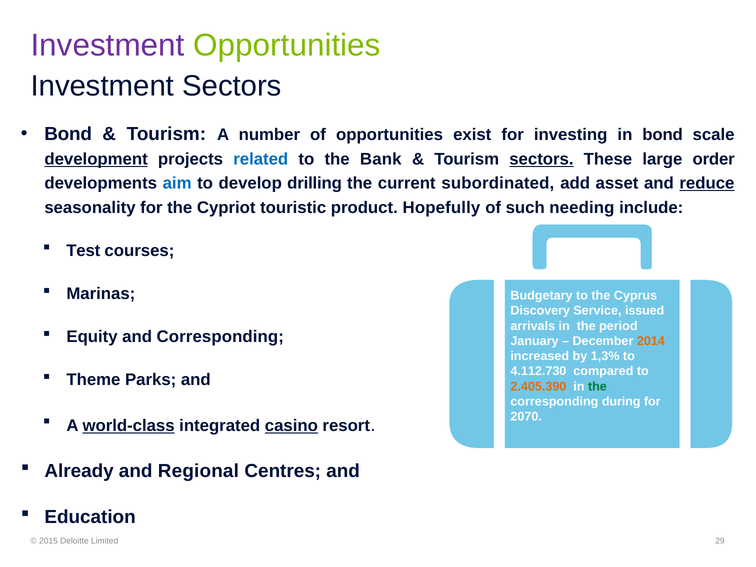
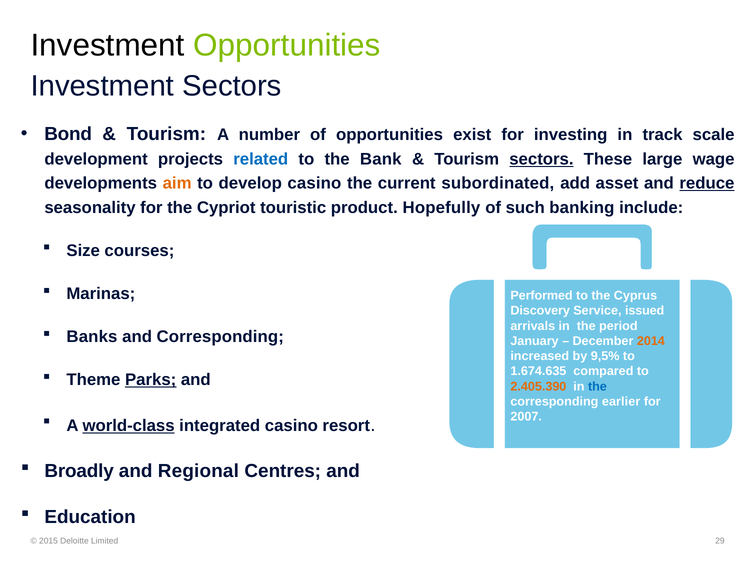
Investment colour: purple -> black (108, 46)
in bond: bond -> track (663, 135)
development underline: present -> none (96, 159)
order: order -> wage (714, 159)
aim colour: blue -> orange (177, 183)
develop drilling: drilling -> casino (314, 183)
needing: needing -> banking (582, 208)
Test: Test -> Size (83, 251)
Budgetary: Budgetary -> Performed (542, 296)
Equity: Equity -> Banks (92, 337)
1,3%: 1,3% -> 9,5% (605, 356)
4.112.730: 4.112.730 -> 1.674.635 (538, 371)
Parks underline: none -> present (151, 380)
the colour: green -> blue (597, 386)
during: during -> earlier (621, 401)
2070: 2070 -> 2007 (526, 417)
casino underline: present -> none (291, 426)
Already: Already -> Broadly (79, 471)
